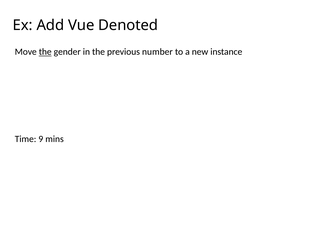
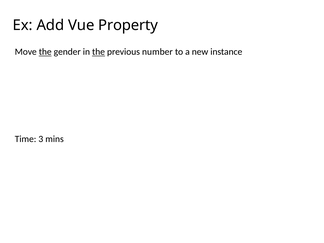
Denoted: Denoted -> Property (128, 25)
the underline: none -> present (99, 52)
9: 9 -> 3 (41, 139)
